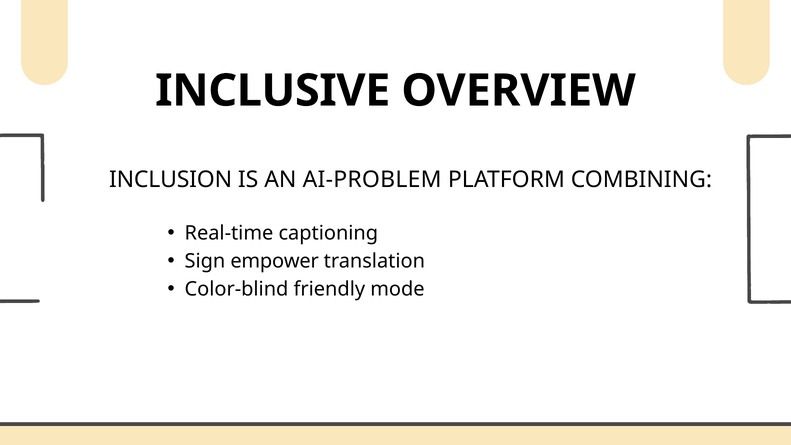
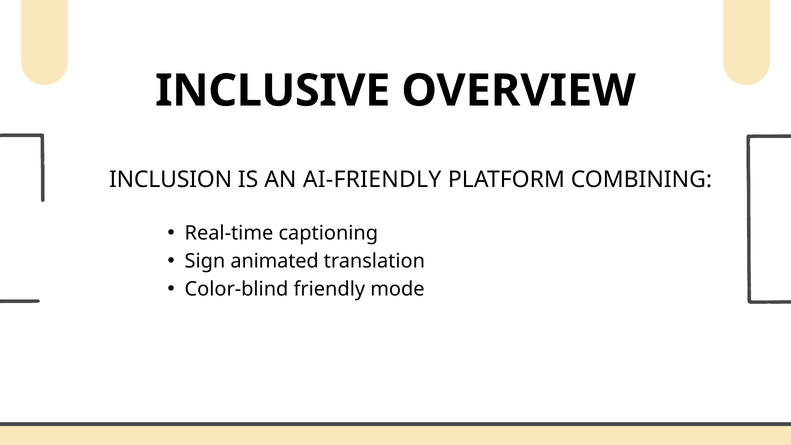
AI-PROBLEM: AI-PROBLEM -> AI-FRIENDLY (372, 180)
empower: empower -> animated (275, 261)
